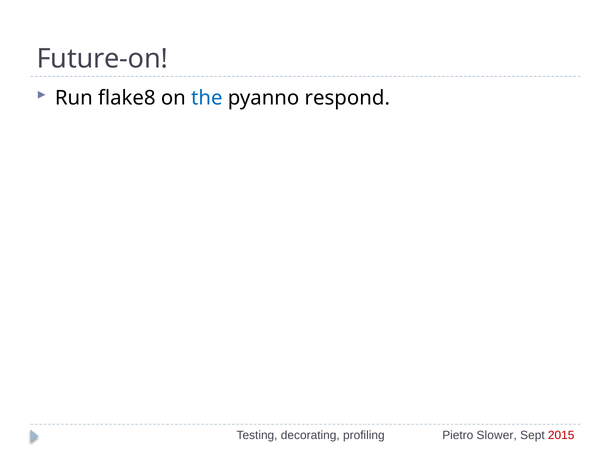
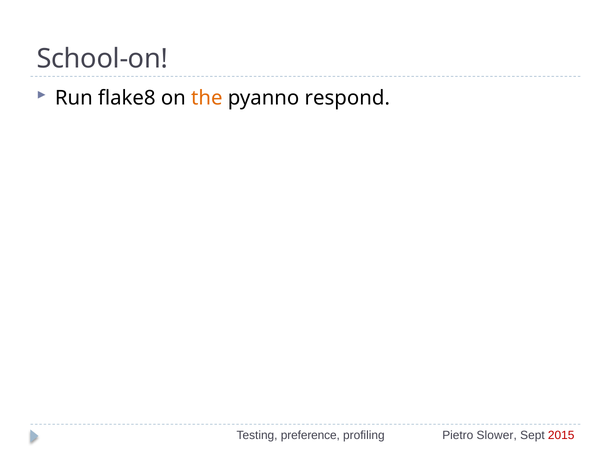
Future-on: Future-on -> School-on (102, 59)
the colour: blue -> orange (207, 98)
decorating: decorating -> preference (310, 436)
